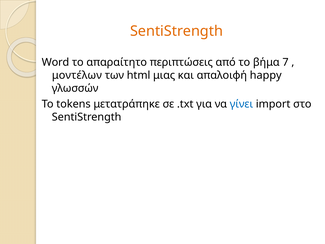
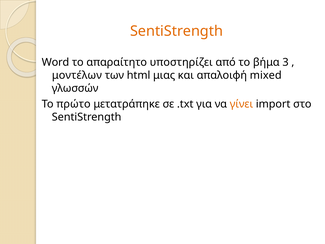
περιπτώσεις: περιπτώσεις -> υποστηρίζει (181, 62)
7: 7 -> 3 (285, 62)
happy: happy -> mixed (266, 75)
tokens: tokens -> πρώτο (73, 104)
γίνει colour: blue -> orange (241, 104)
